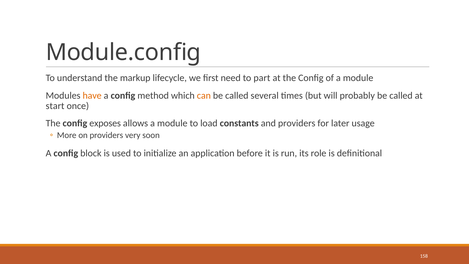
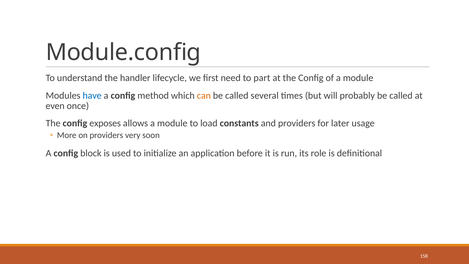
markup: markup -> handler (135, 78)
have colour: orange -> blue (92, 95)
start: start -> even (55, 106)
